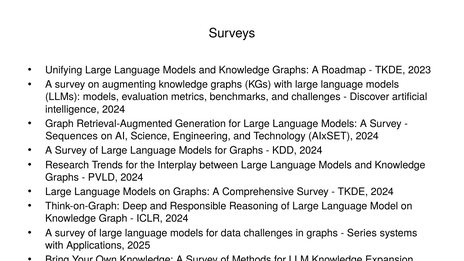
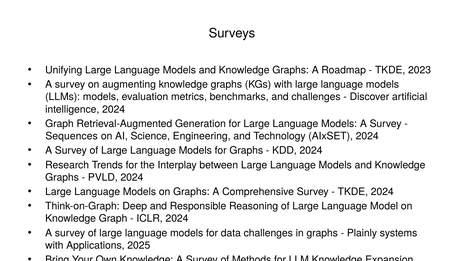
Series: Series -> Plainly (362, 233)
